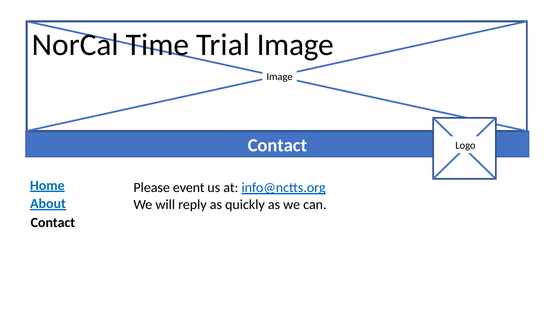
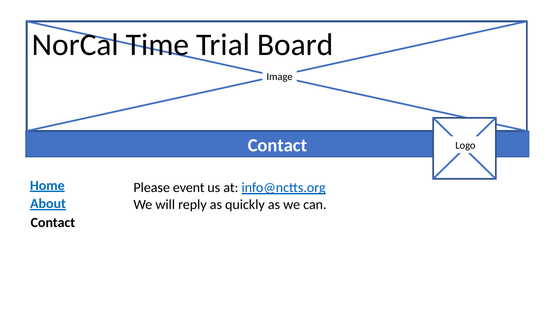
Trial Image: Image -> Board (295, 45)
